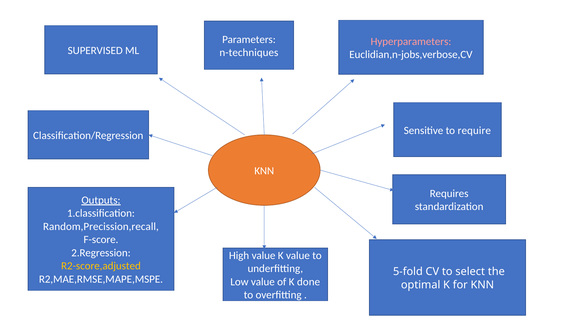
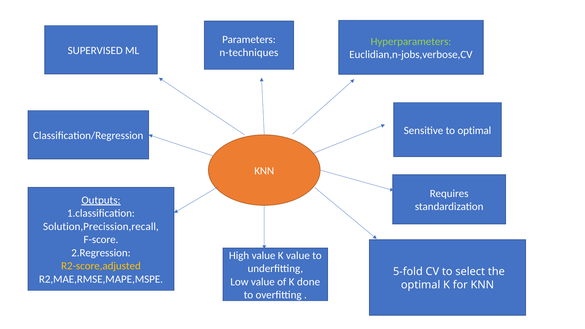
Hyperparameters colour: pink -> light green (411, 41)
to require: require -> optimal (474, 130)
Random,Precission,recall: Random,Precission,recall -> Solution,Precission,recall (101, 227)
